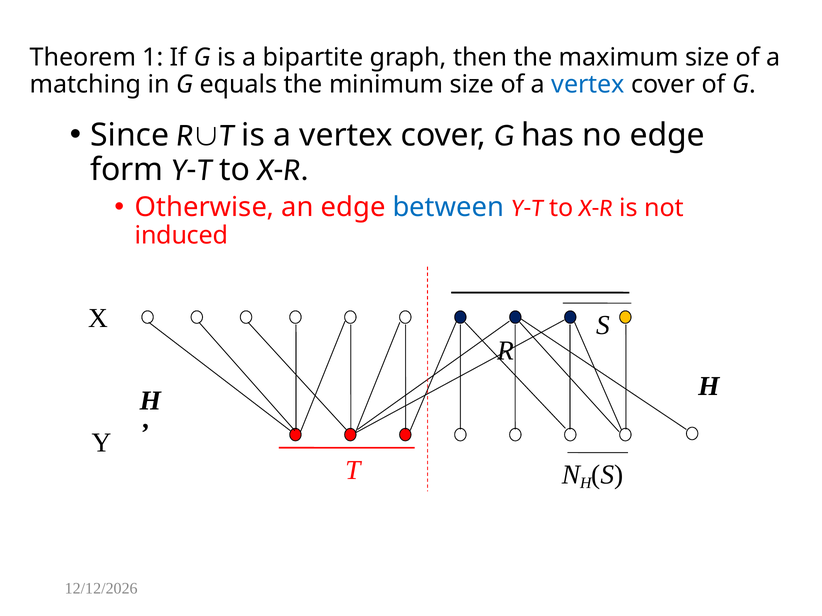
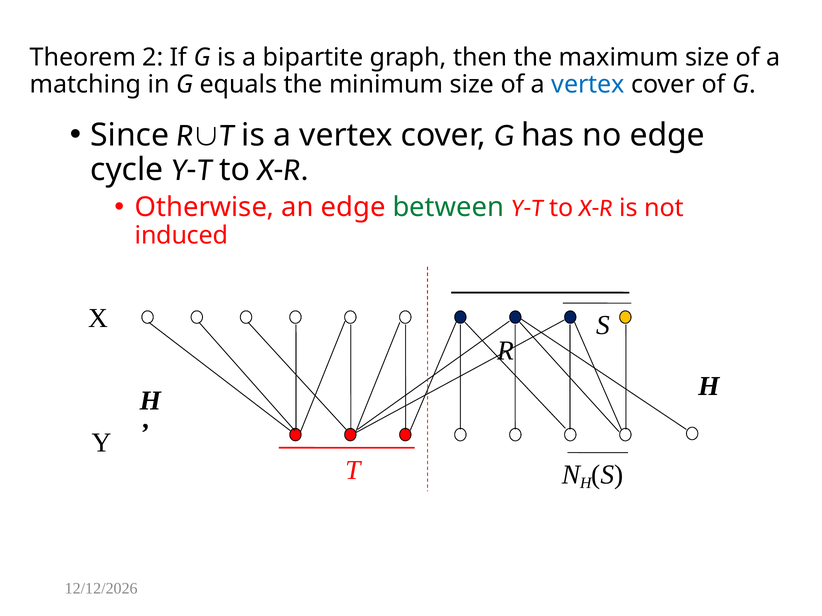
1: 1 -> 2 (153, 58)
form: form -> cycle (127, 170)
between colour: blue -> green (448, 207)
